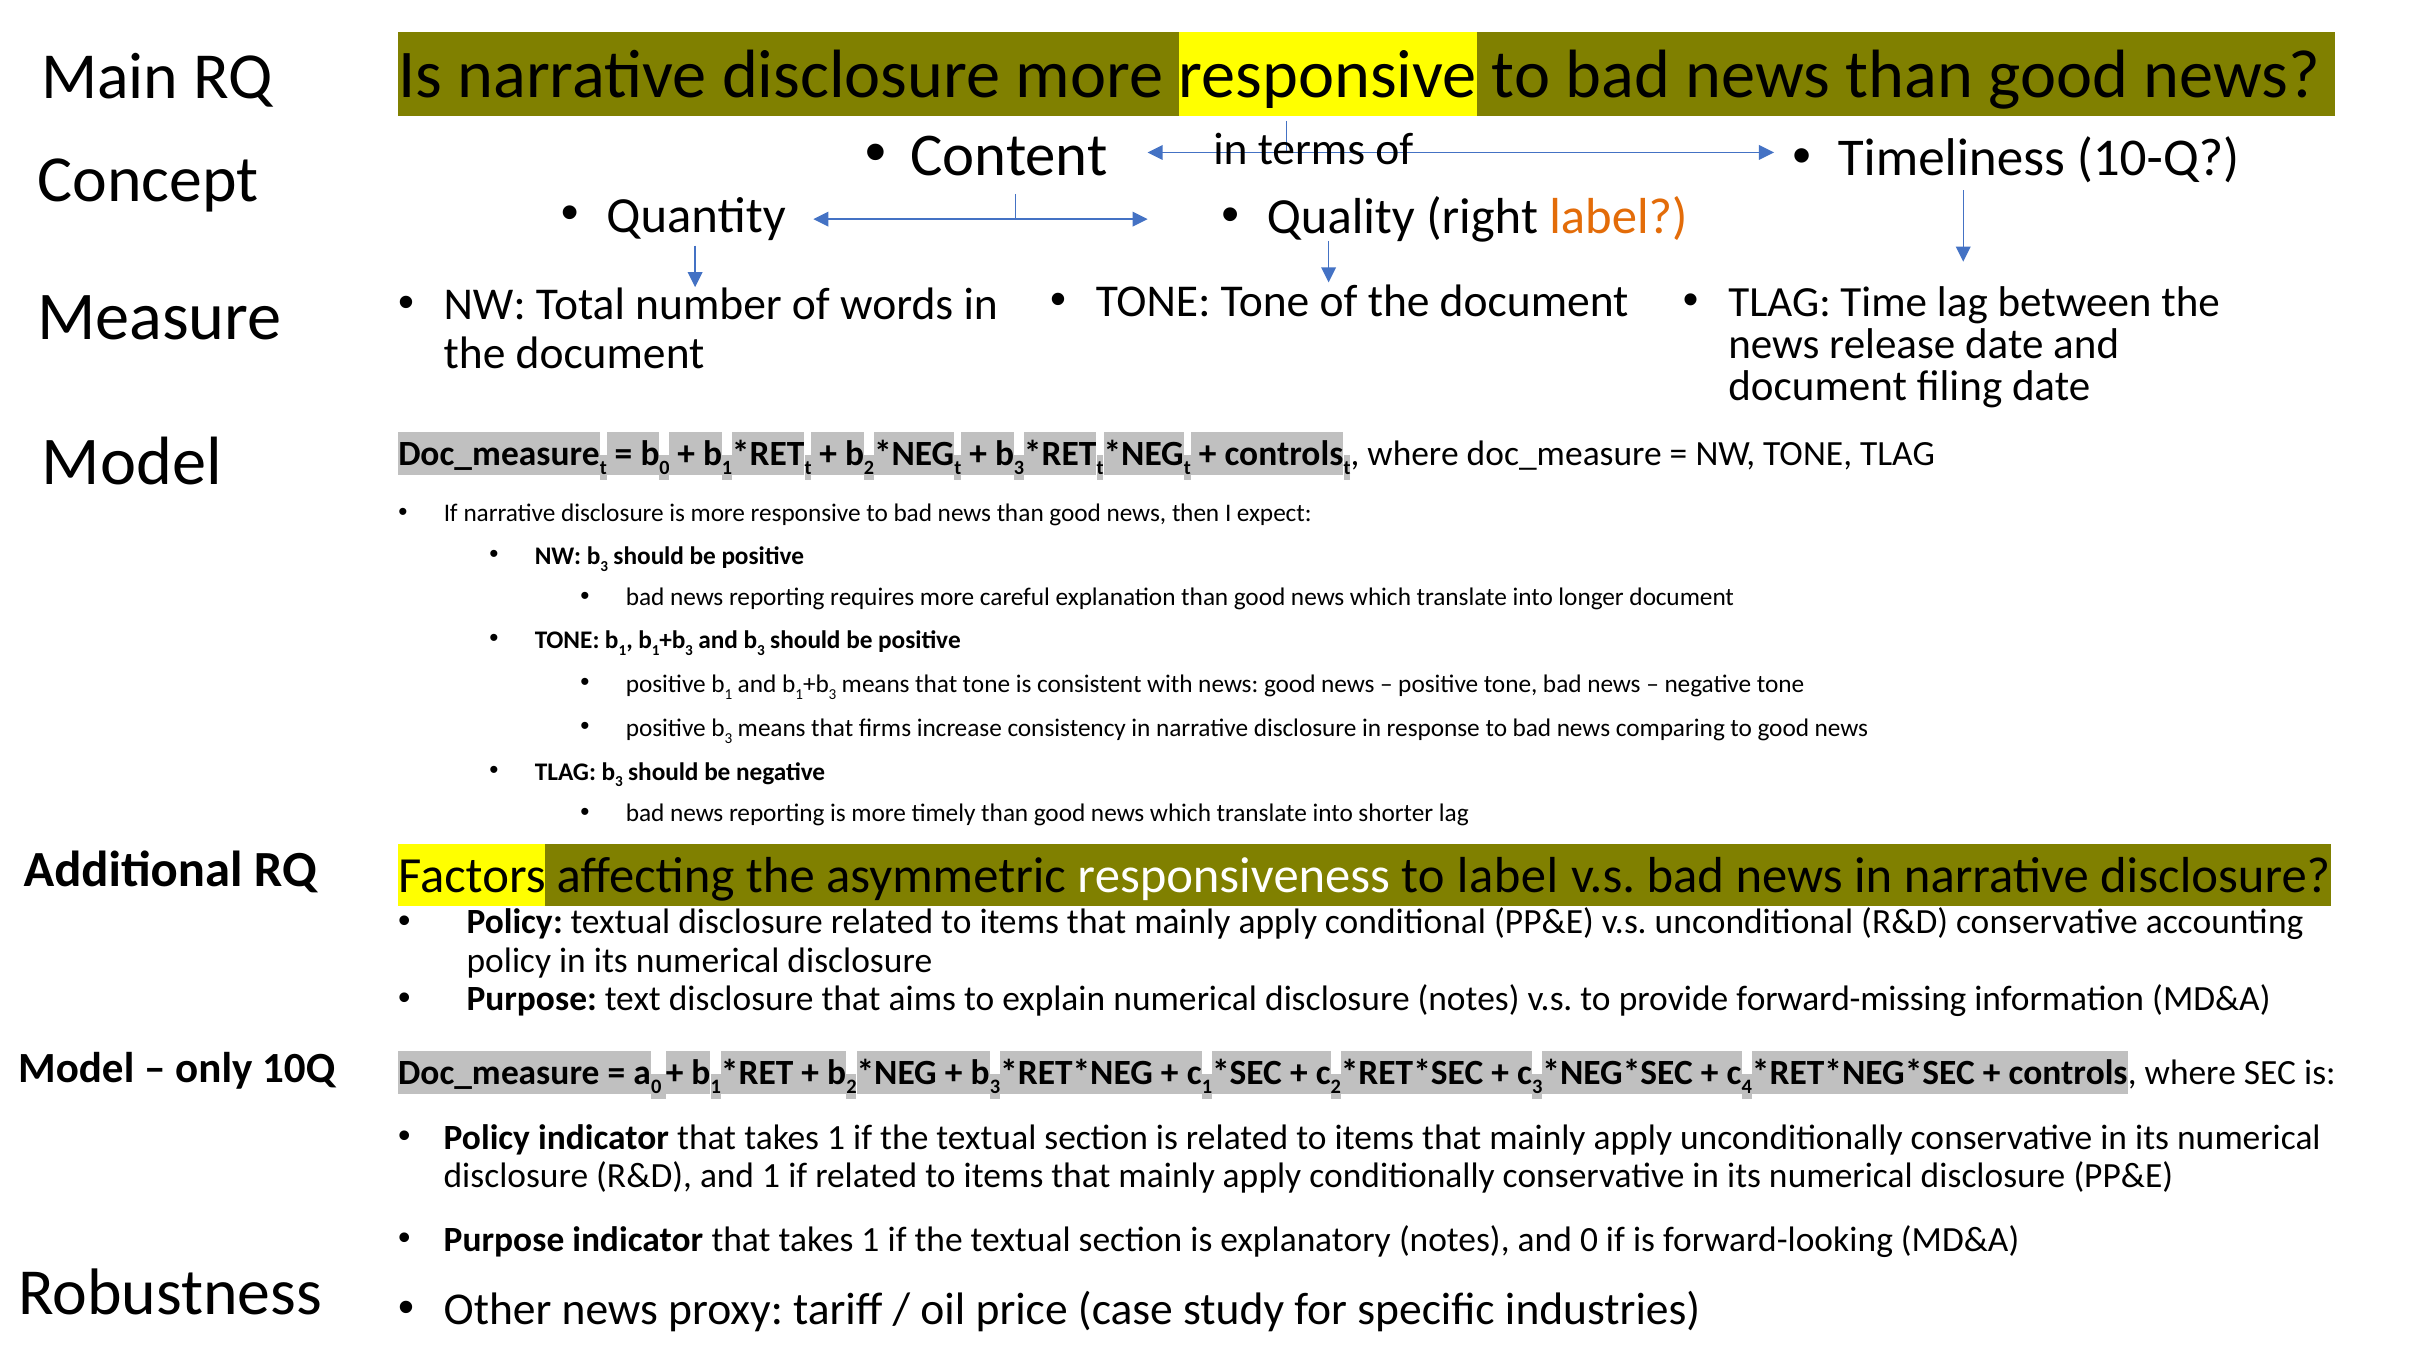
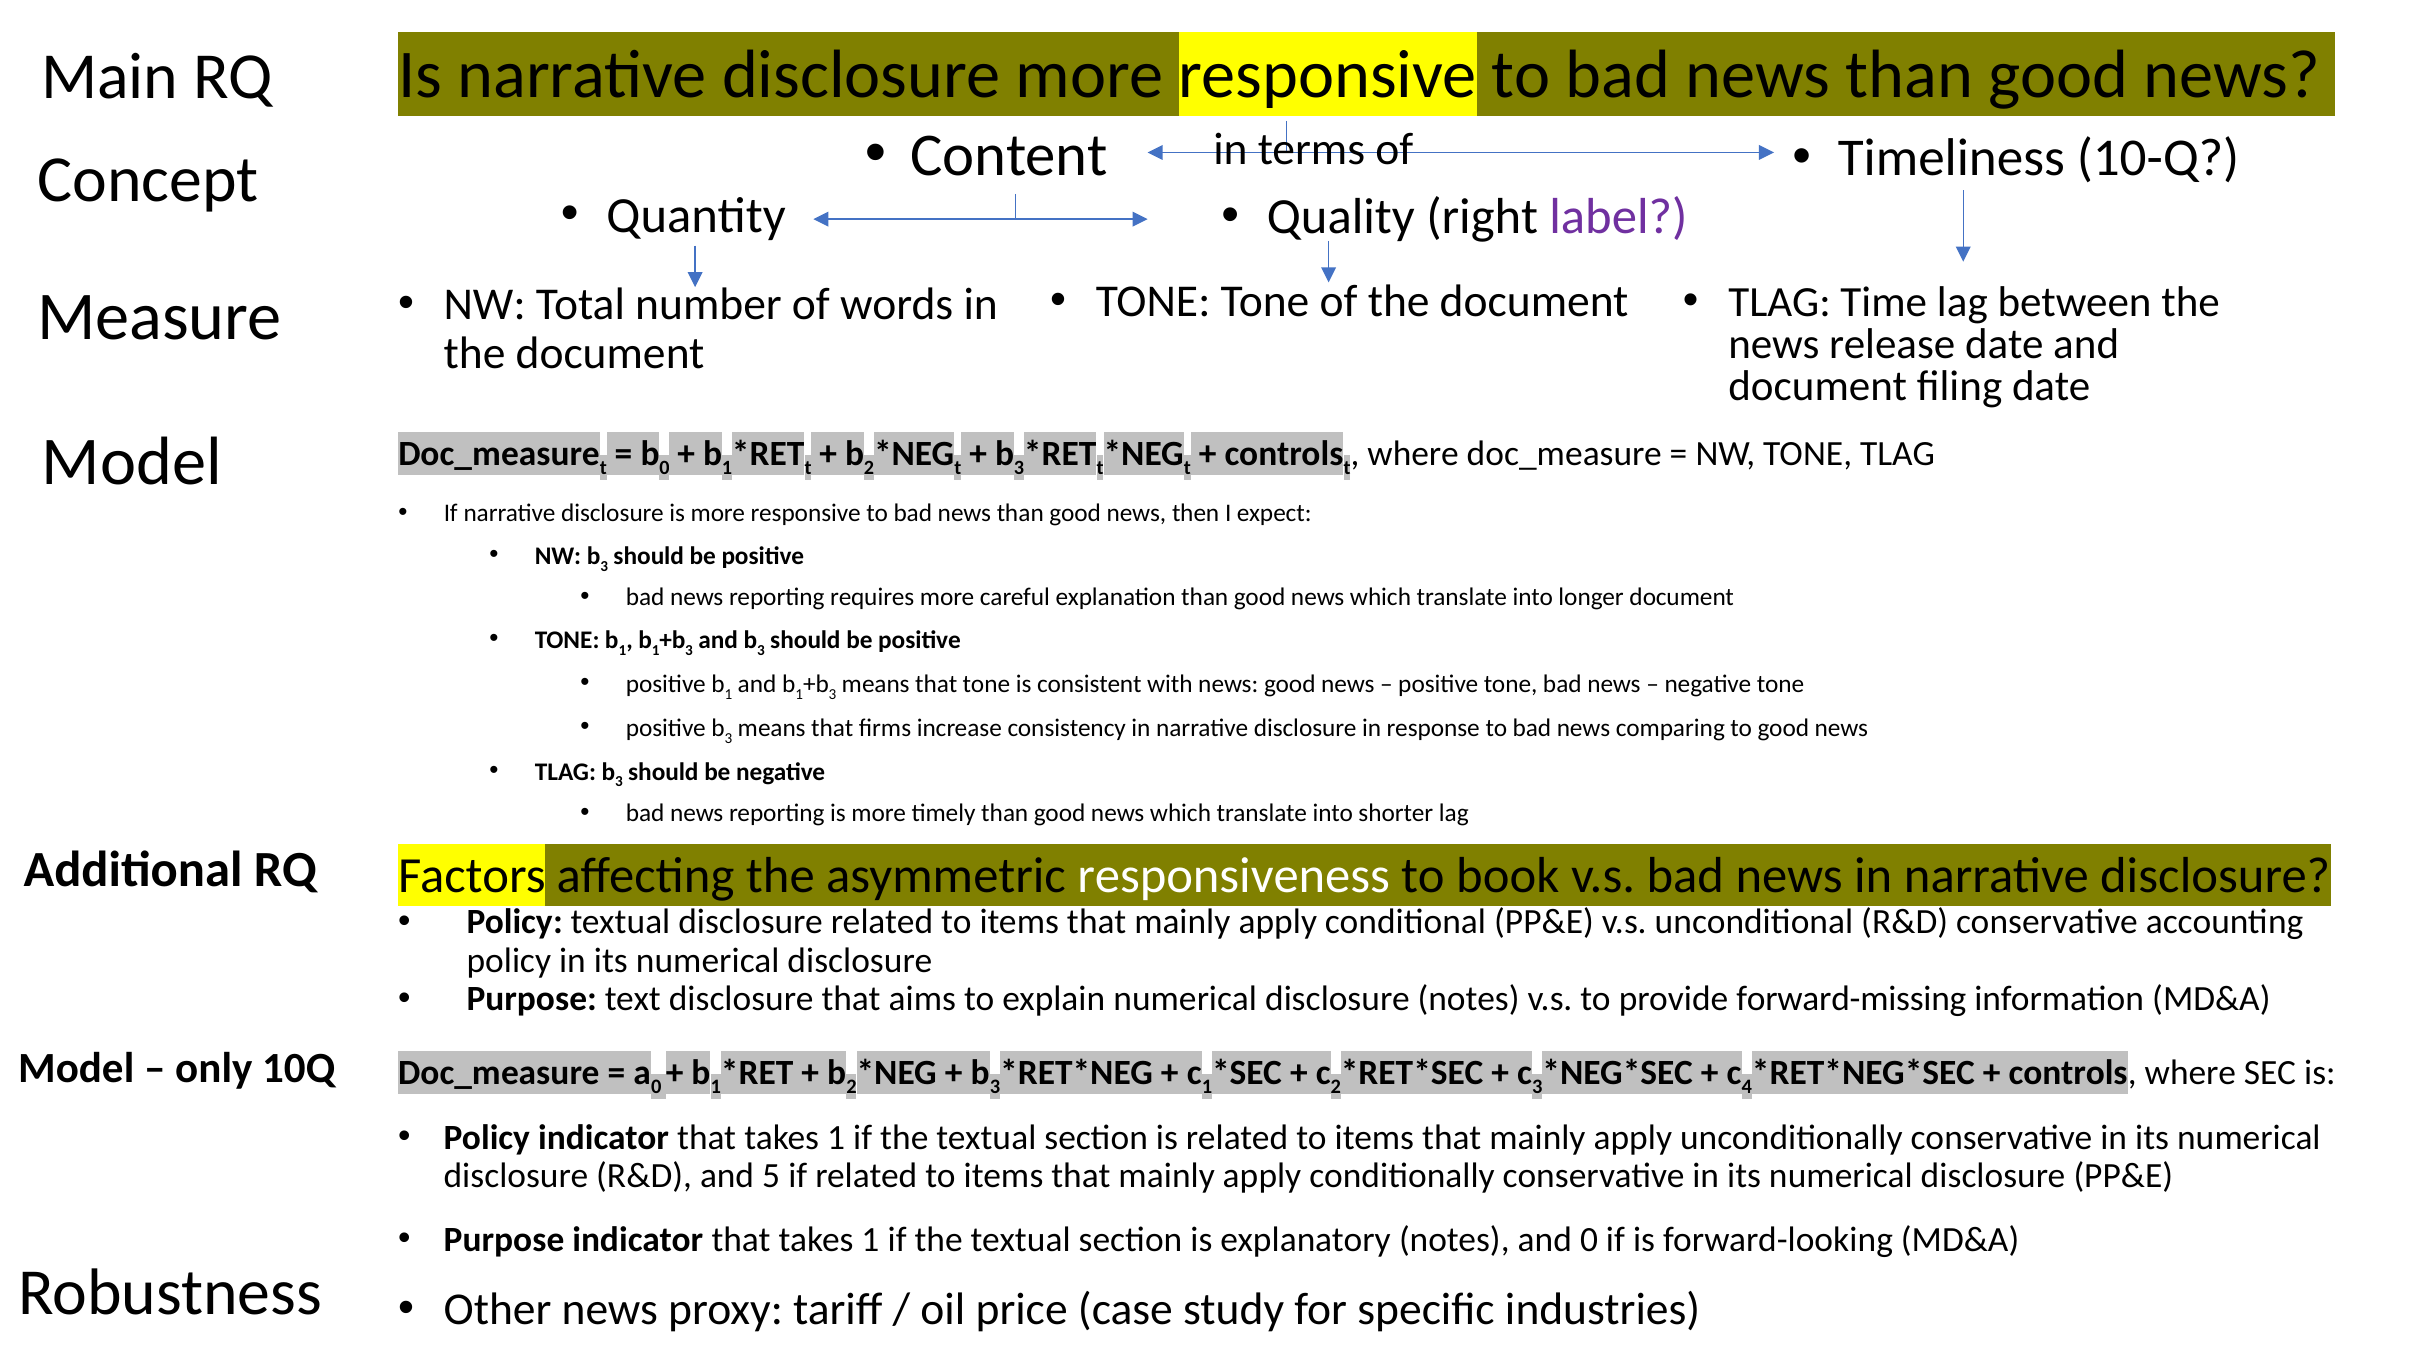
label colour: orange -> purple (1618, 217)
to label: label -> book (1508, 876)
and 1: 1 -> 5 (771, 1176)
